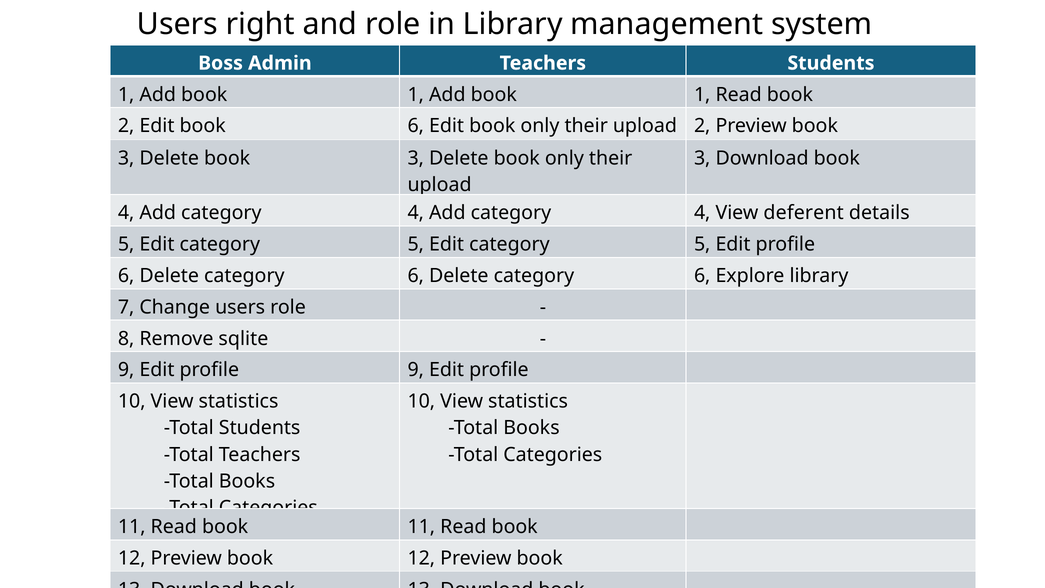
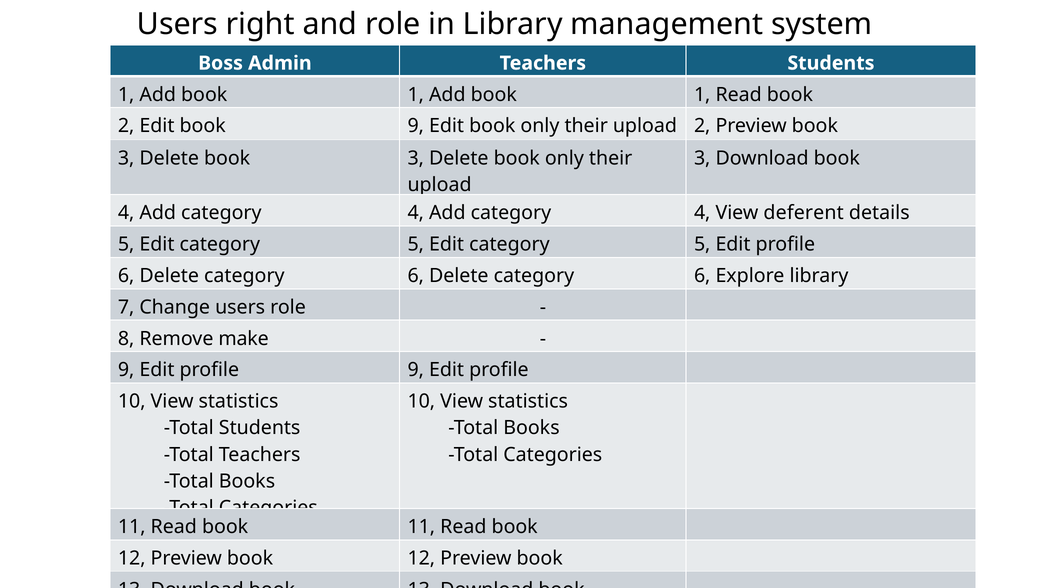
book 6: 6 -> 9 (416, 126)
sqlite: sqlite -> make (244, 338)
